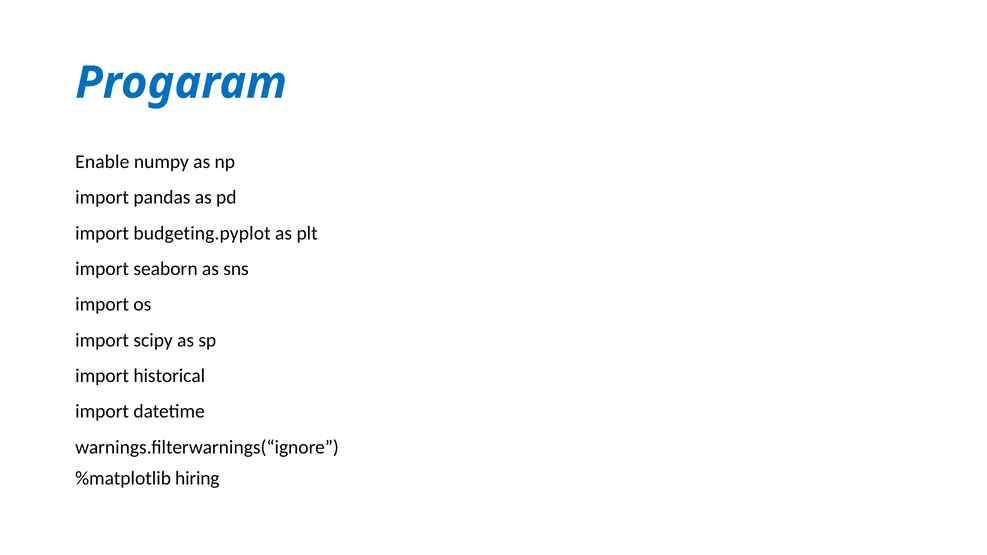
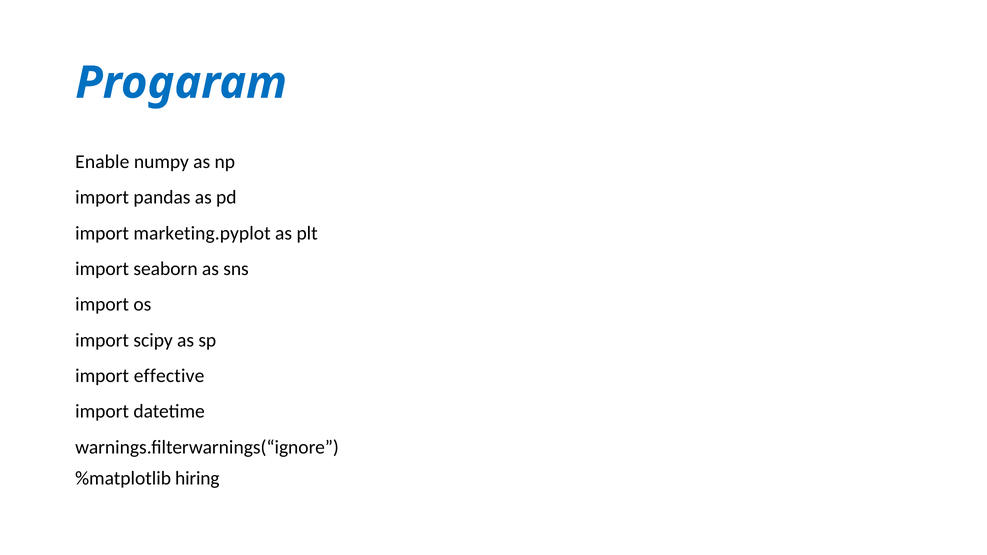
budgeting.pyplot: budgeting.pyplot -> marketing.pyplot (202, 233)
historical: historical -> effective (169, 376)
